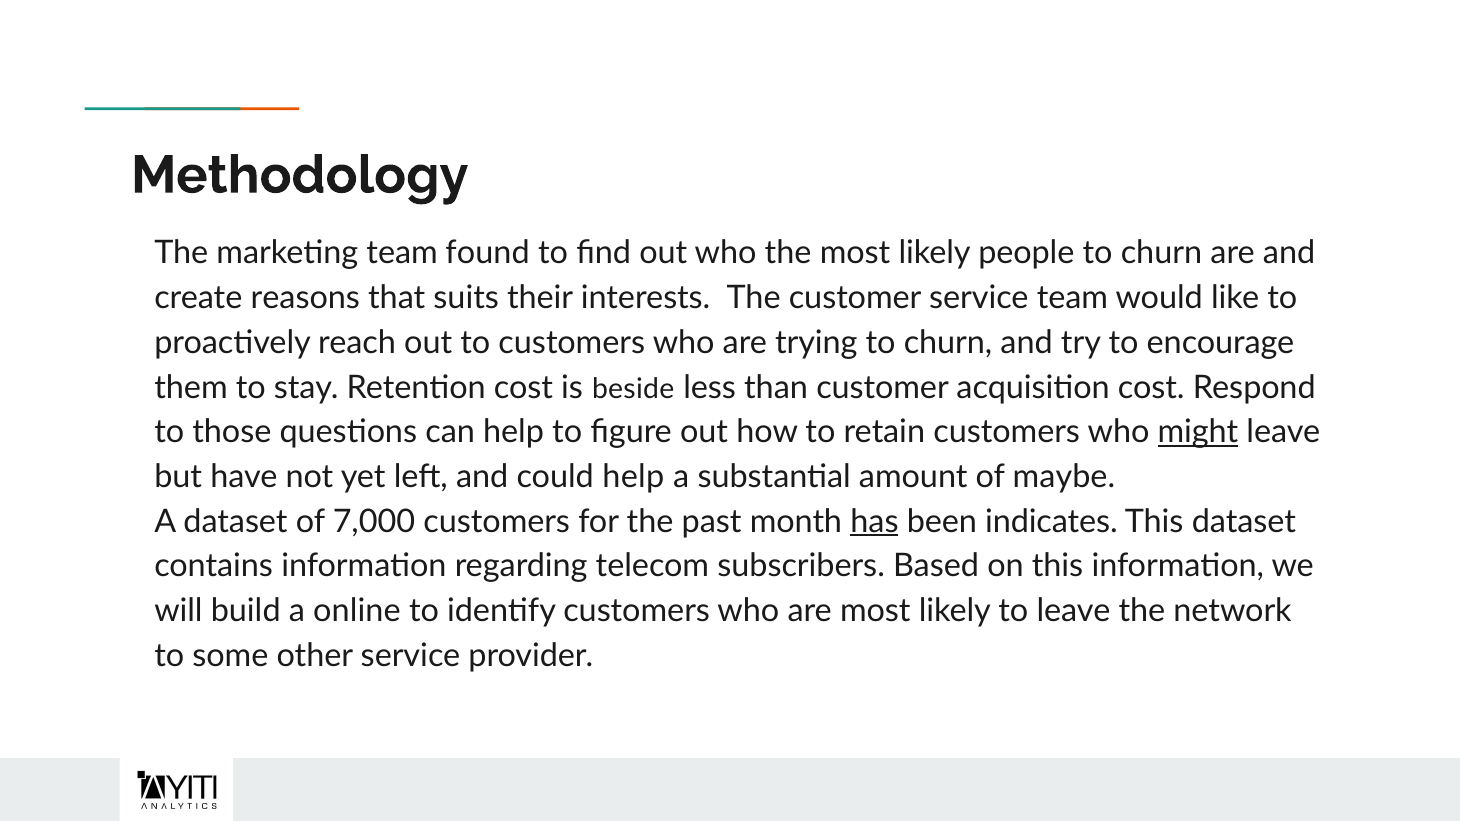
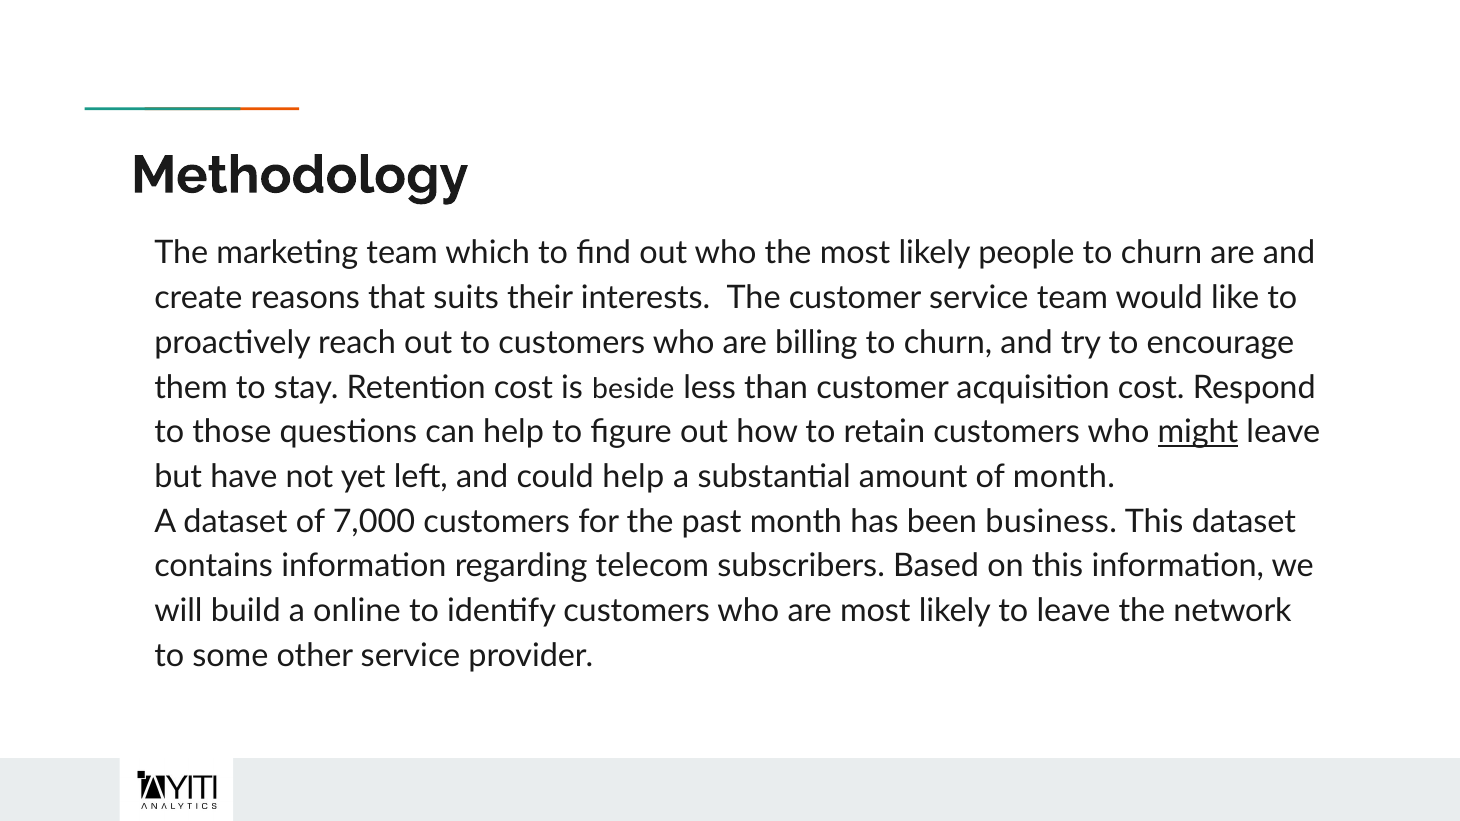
found: found -> which (488, 253)
trying: trying -> billing (816, 343)
of maybe: maybe -> month (1064, 477)
has underline: present -> none (874, 522)
indicates: indicates -> business (1051, 522)
